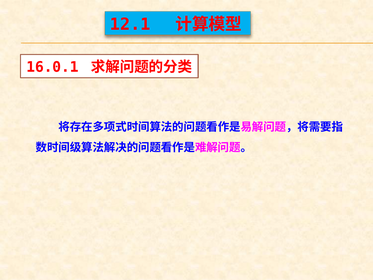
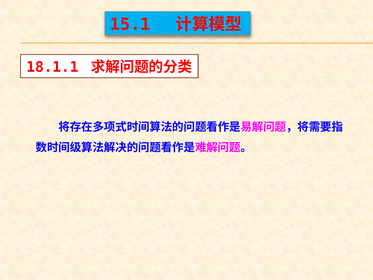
12.1: 12.1 -> 15.1 (130, 24)
16.0.1: 16.0.1 -> 18.1.1 (52, 67)
